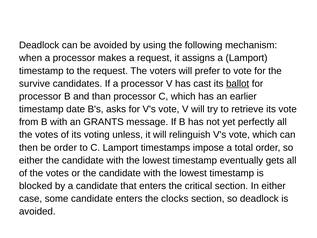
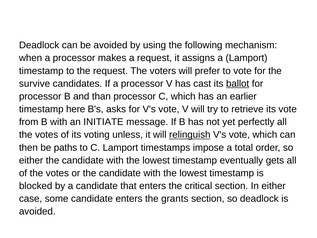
date: date -> here (76, 109)
GRANTS: GRANTS -> INITIATE (103, 122)
relinguish underline: none -> present (190, 135)
be order: order -> paths (65, 147)
clocks: clocks -> grants (175, 199)
